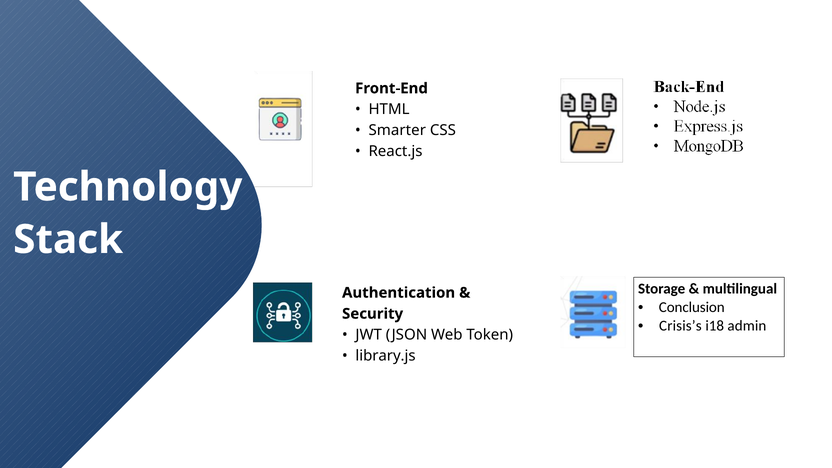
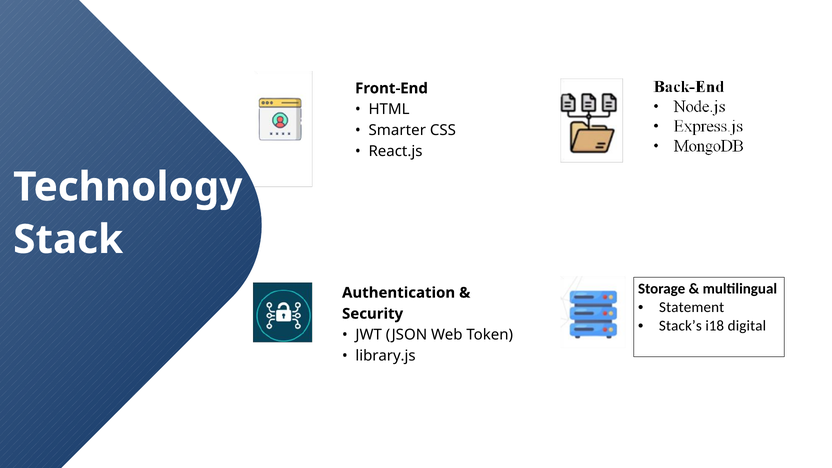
Conclusion: Conclusion -> Statement (692, 307)
Crisis’s: Crisis’s -> Stack’s (680, 326)
admin: admin -> digital (747, 326)
